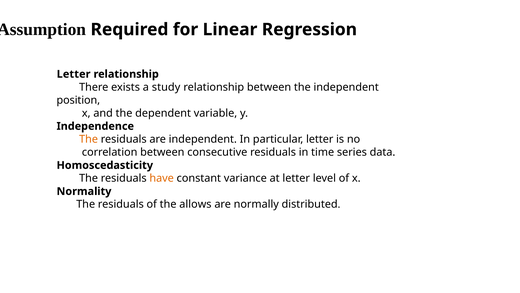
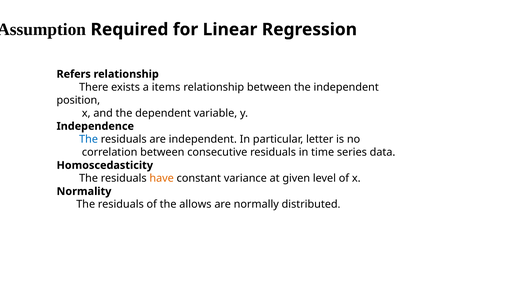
Letter: Letter -> Refers (74, 74)
study: study -> items (166, 87)
The colour: orange -> blue (89, 139)
at letter: letter -> given (296, 178)
